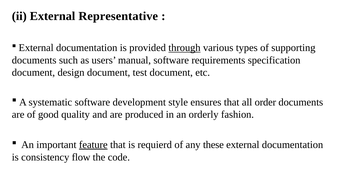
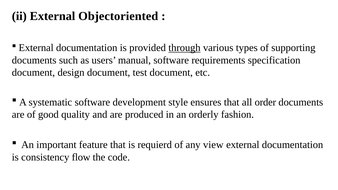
Representative: Representative -> Objectoriented (118, 16)
feature underline: present -> none (93, 145)
these: these -> view (213, 145)
